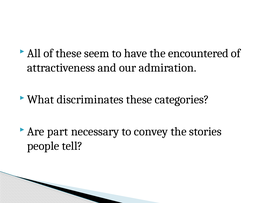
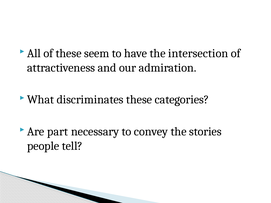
encountered: encountered -> intersection (198, 53)
